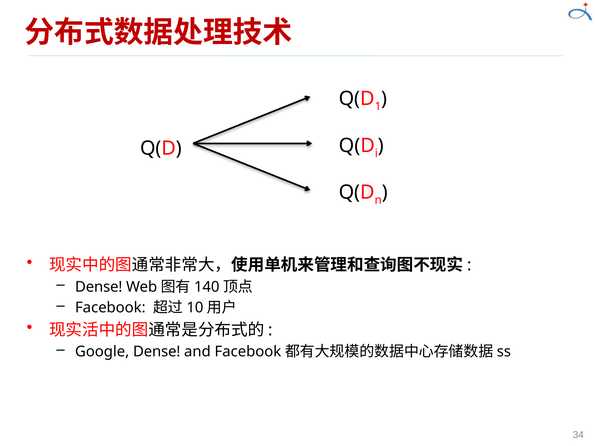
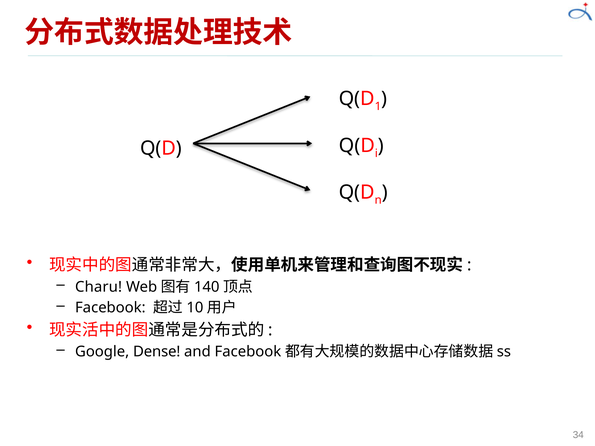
Dense: Dense -> Charu (99, 287)
